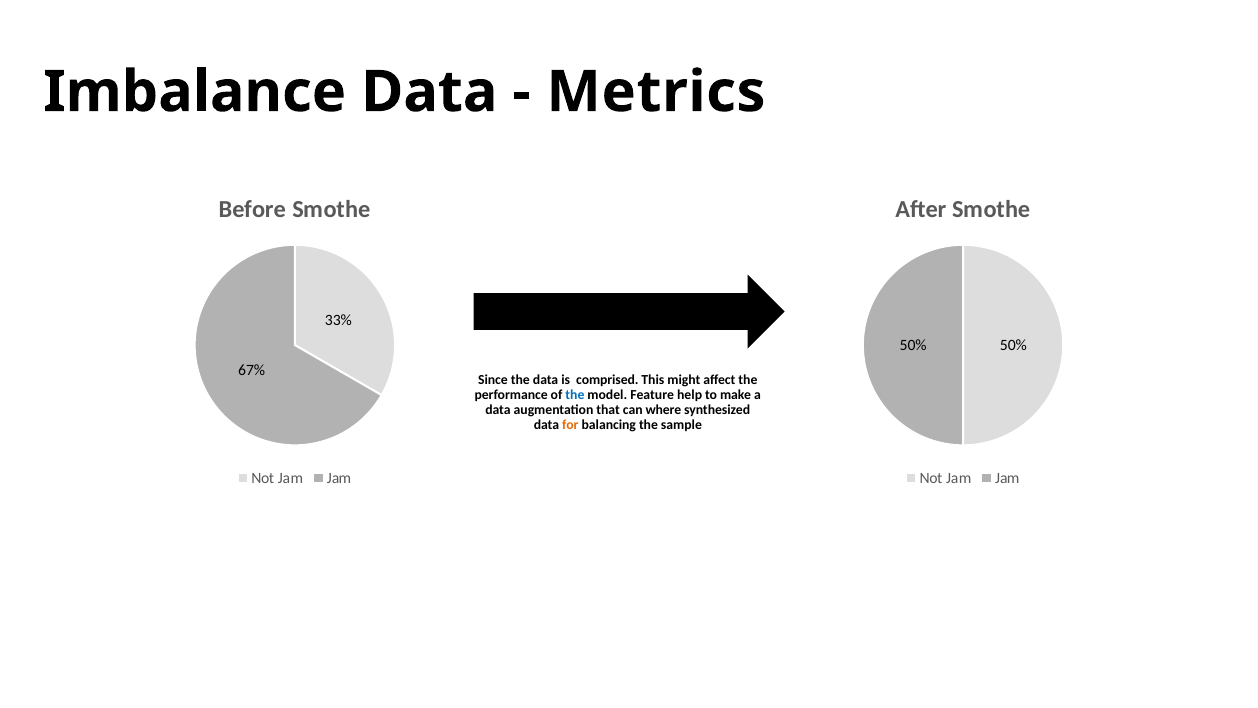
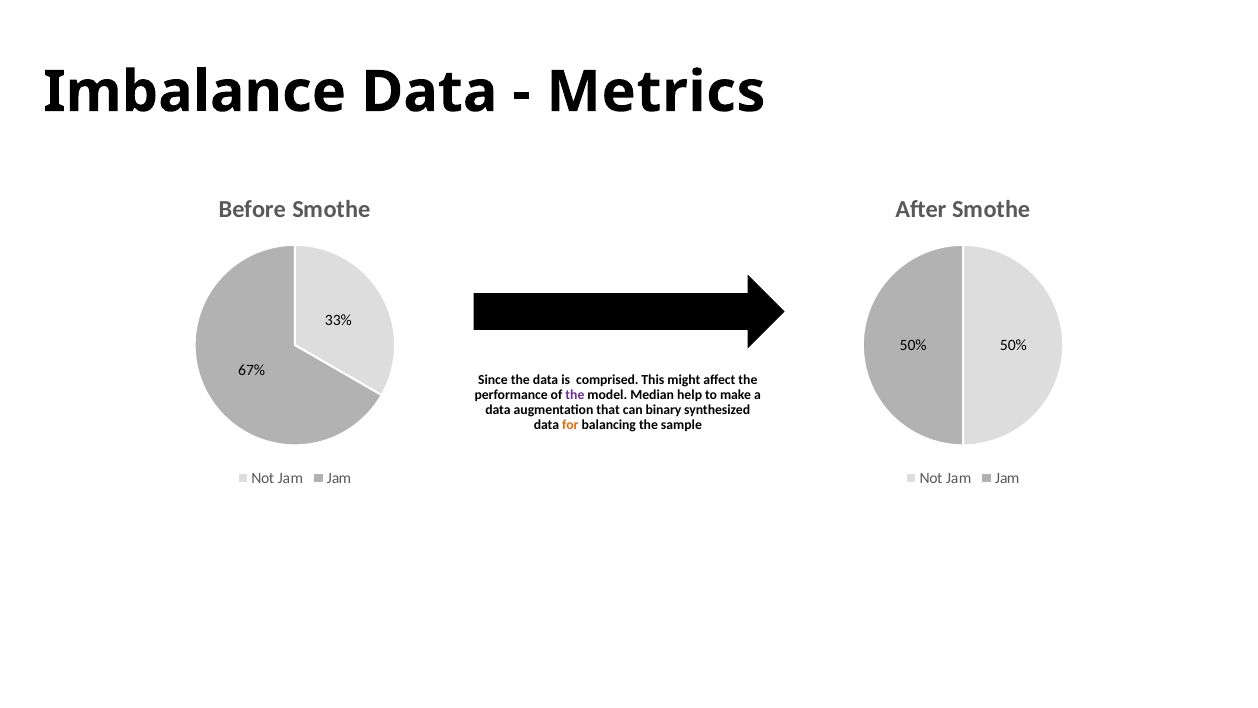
the colour: blue -> purple (575, 395)
Feature: Feature -> Median (652, 395)
where: where -> binary (663, 410)
